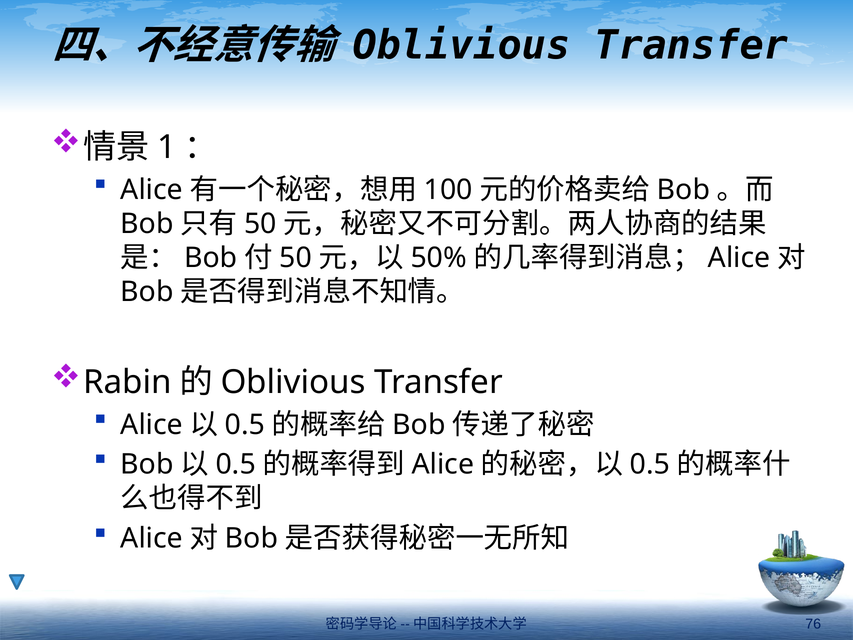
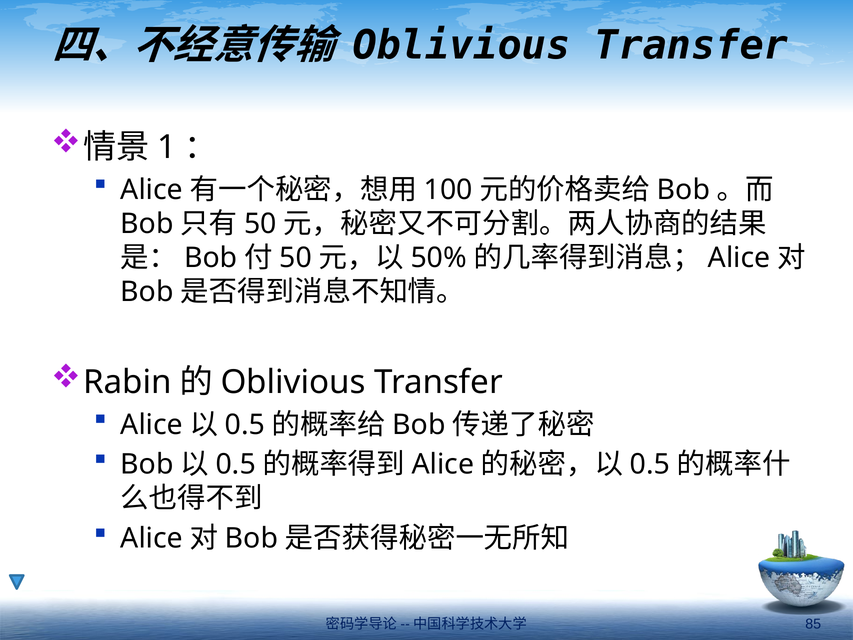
76: 76 -> 85 (813, 624)
